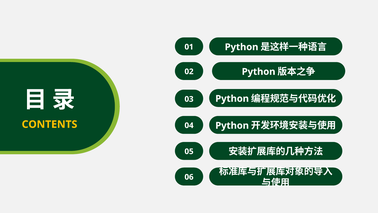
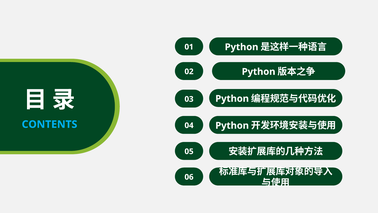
CONTENTS colour: yellow -> light blue (50, 124)
